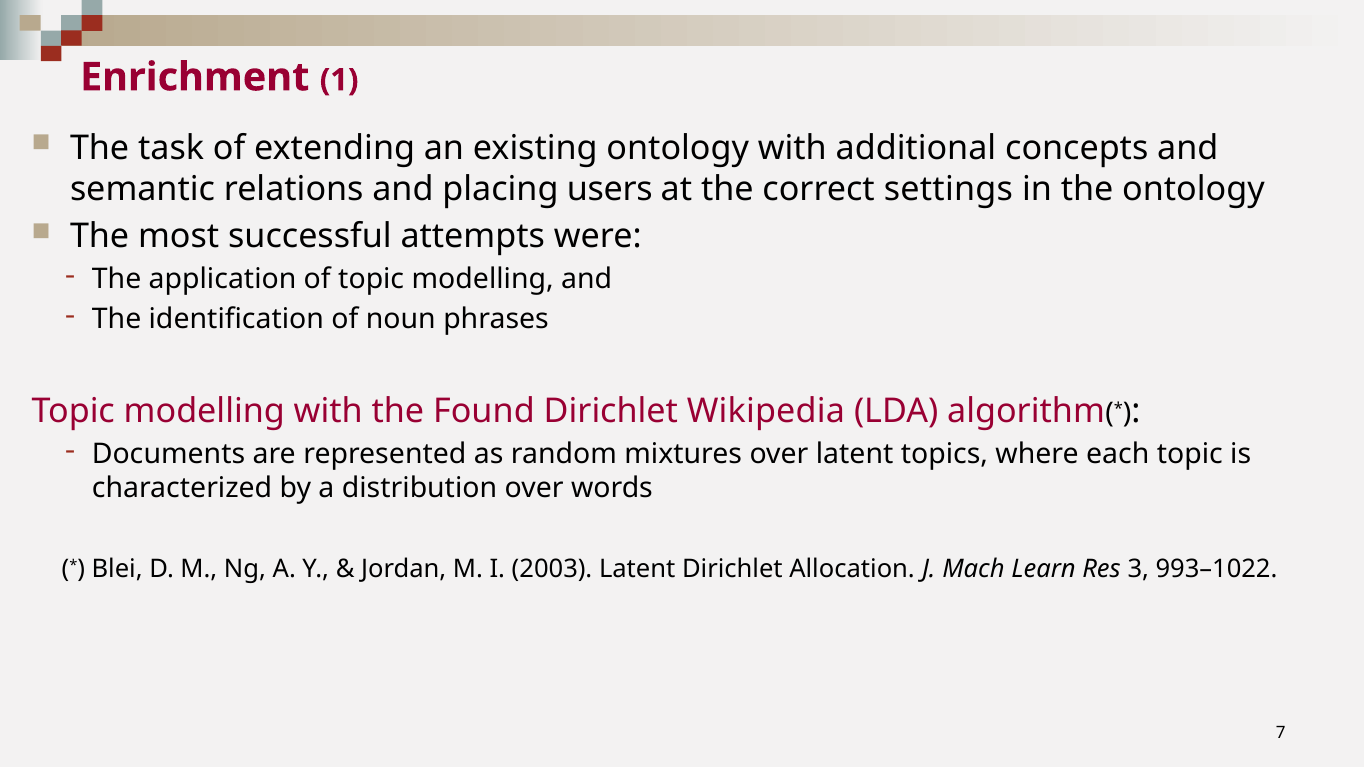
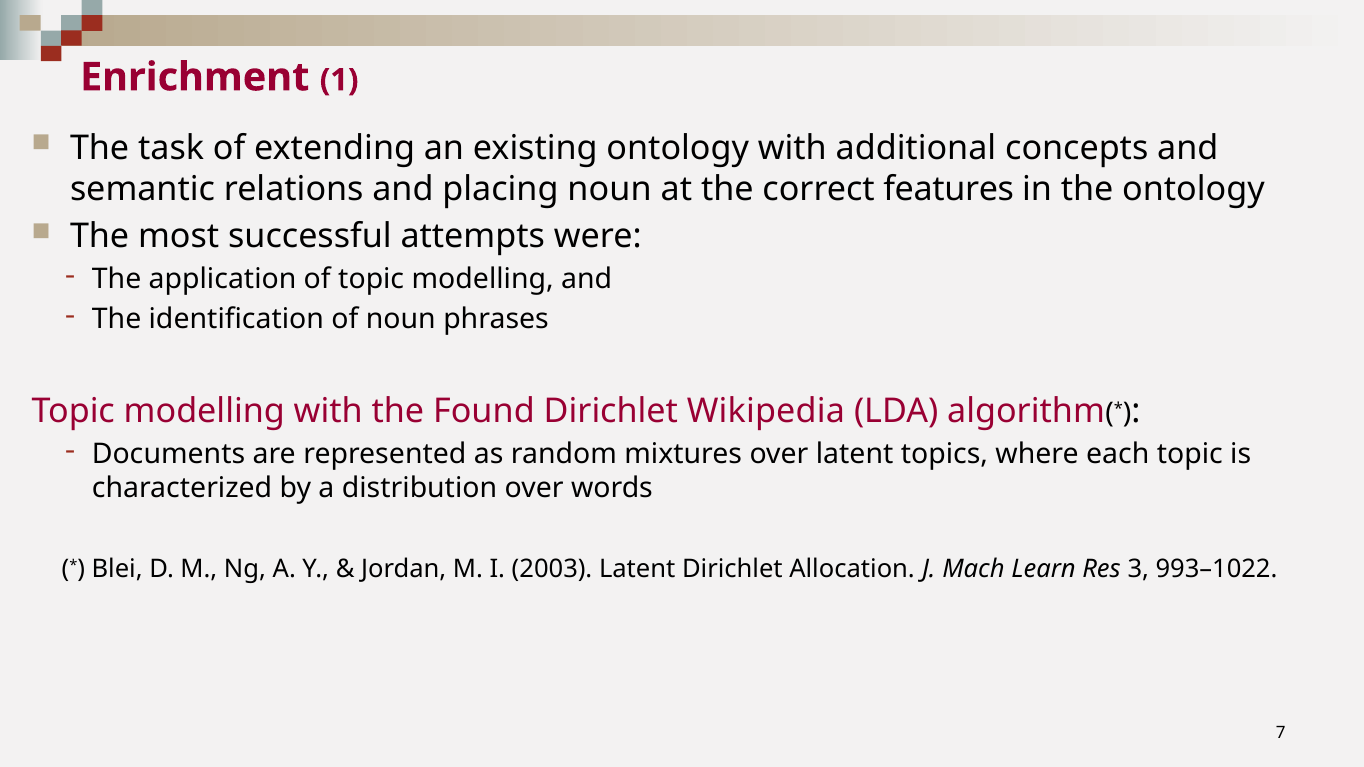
placing users: users -> noun (610, 189)
settings: settings -> features (949, 189)
